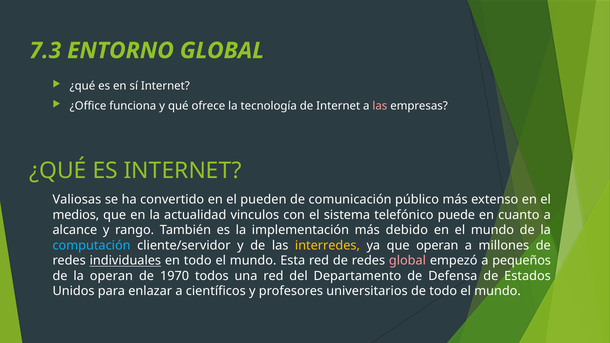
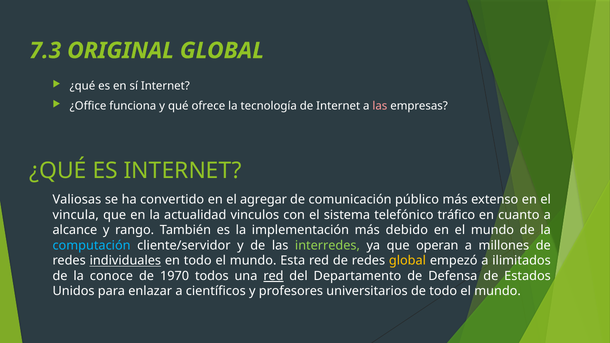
ENTORNO: ENTORNO -> ORIGINAL (121, 51)
pueden: pueden -> agregar (264, 200)
medios: medios -> vincula (76, 215)
puede: puede -> tráfico (456, 215)
interredes colour: yellow -> light green (327, 246)
global colour: pink -> yellow (407, 261)
pequeños: pequeños -> ilimitados (522, 261)
la operan: operan -> conoce (111, 276)
red underline: none -> present (273, 276)
